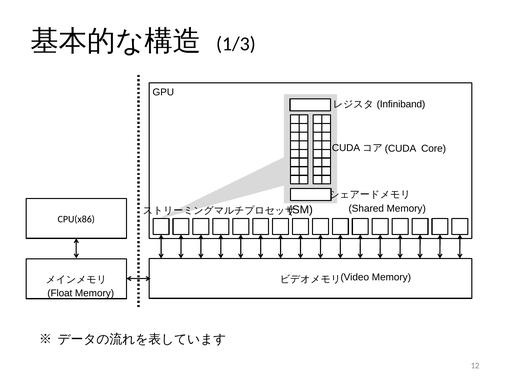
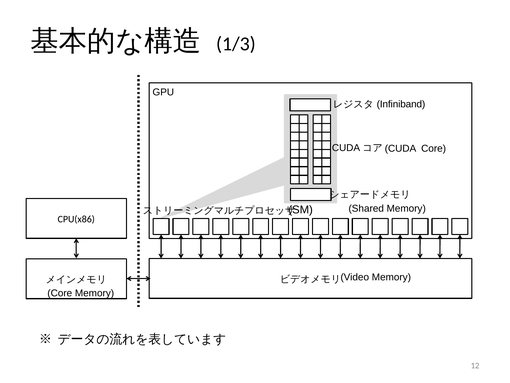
Float: Float -> Core (60, 293)
